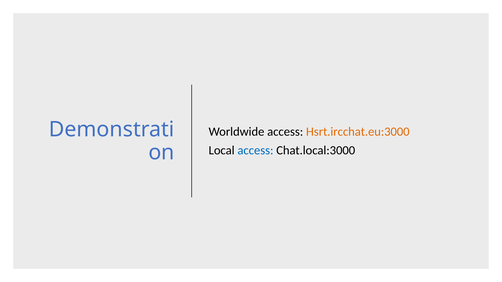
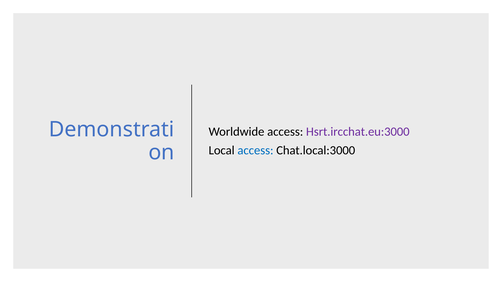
Hsrt.ircchat.eu:3000 colour: orange -> purple (358, 132)
